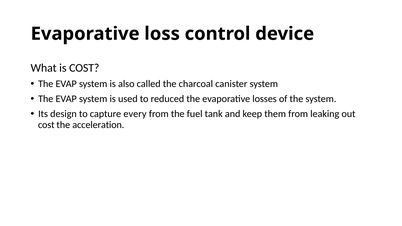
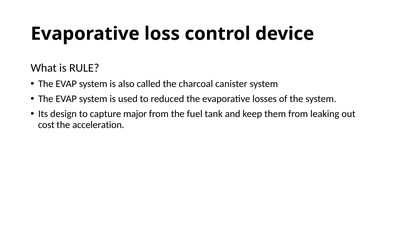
is COST: COST -> RULE (84, 68)
every: every -> major (135, 114)
